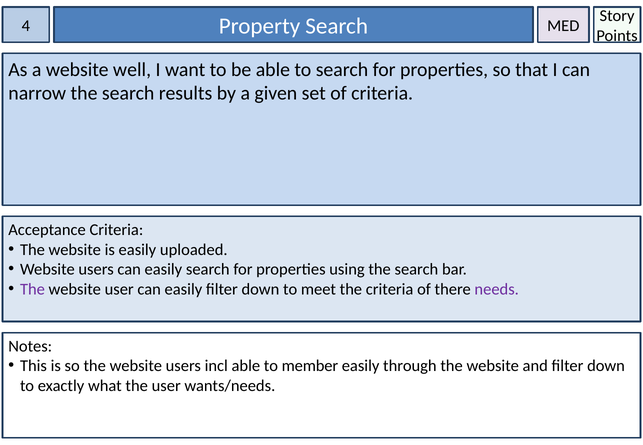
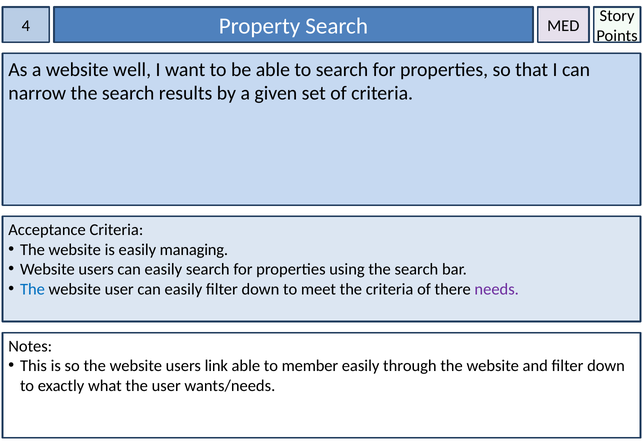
uploaded: uploaded -> managing (194, 250)
The colour: purple -> blue (32, 289)
incl: incl -> link (216, 366)
